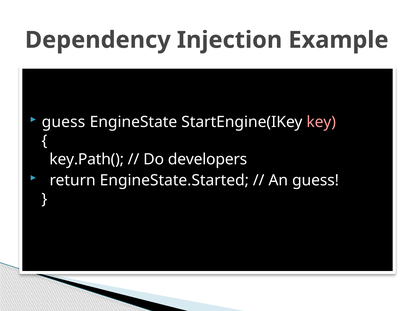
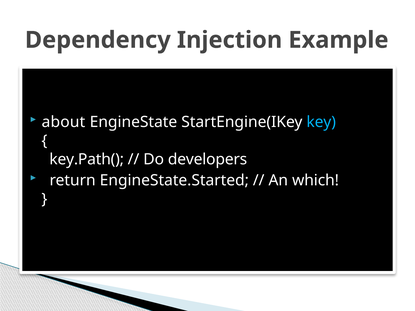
guess: guess -> about (63, 122)
key colour: pink -> light blue (321, 122)
An guess: guess -> which (315, 180)
